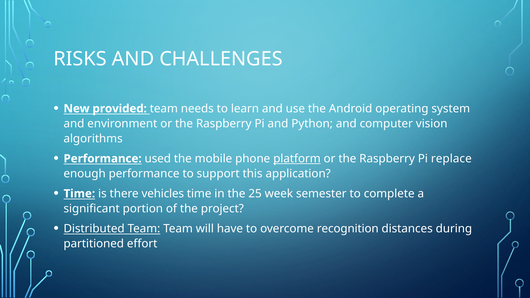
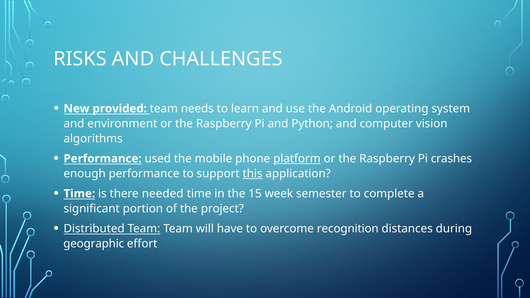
replace: replace -> crashes (451, 159)
this underline: none -> present (253, 174)
vehicles: vehicles -> needed (163, 194)
25: 25 -> 15 (255, 194)
partitioned: partitioned -> geographic (94, 244)
